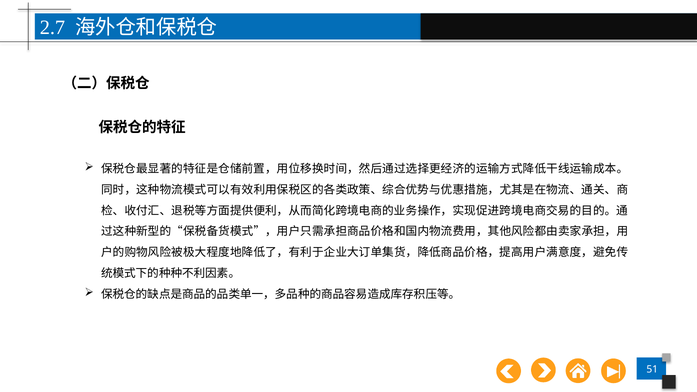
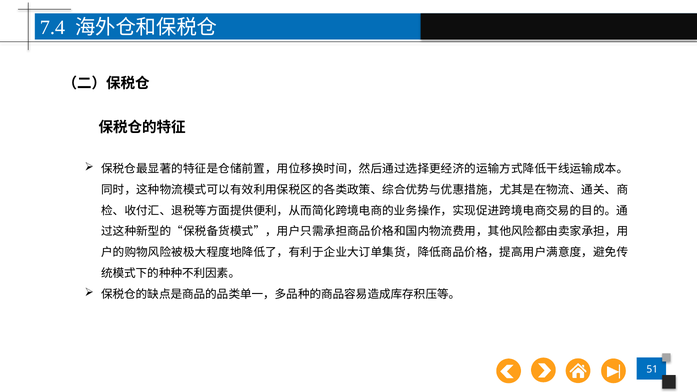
2.7: 2.7 -> 7.4 (52, 28)
